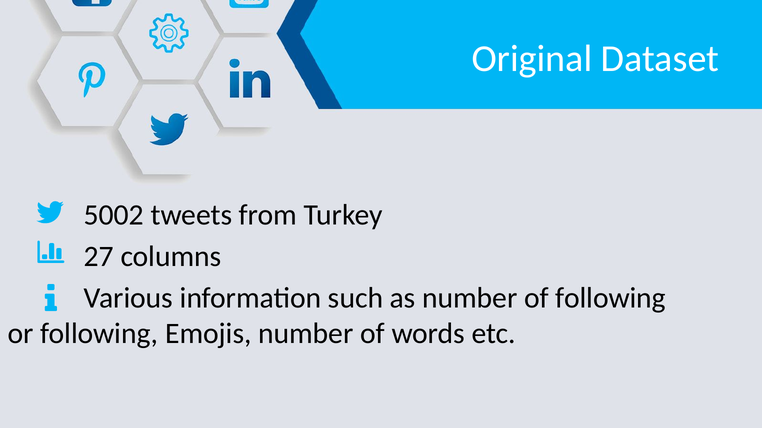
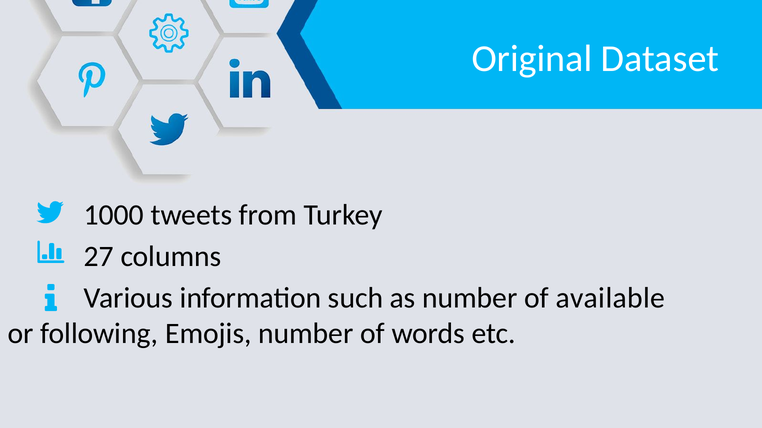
5002: 5002 -> 1000 (114, 216)
of following: following -> available (610, 299)
